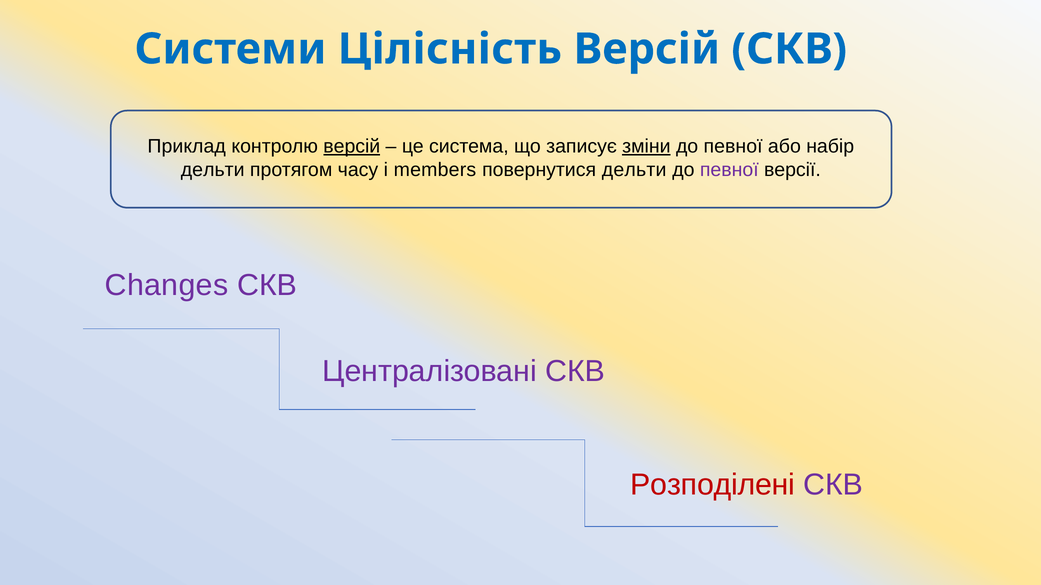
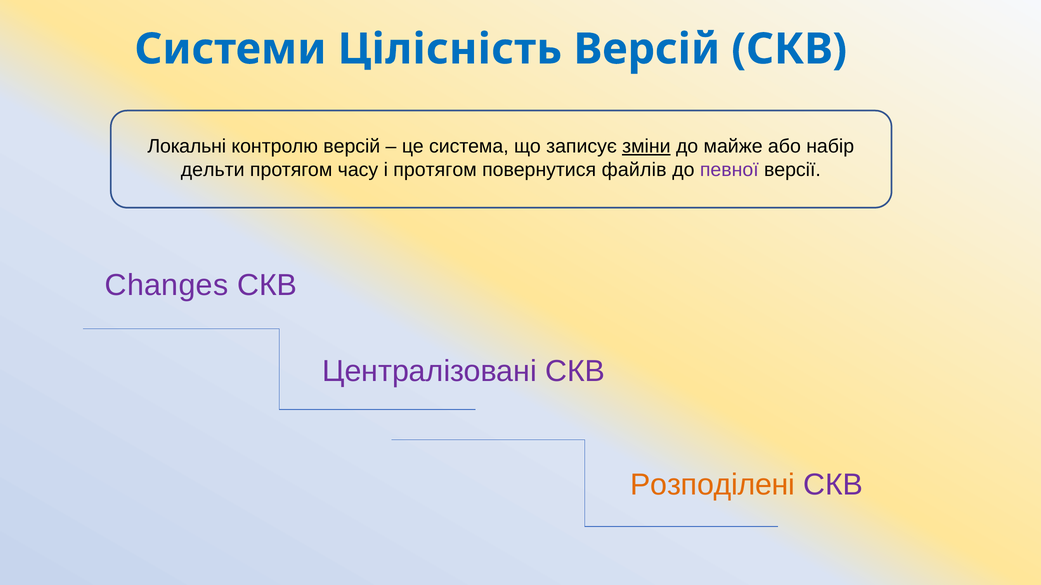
Приклад: Приклад -> Локальні (187, 147)
версій underline: present -> none (352, 147)
певної: певної -> майже (733, 147)
і members: members -> протягом (435, 170)
повернутися дельти: дельти -> файлів (634, 170)
Розподілені colour: red -> orange (713, 485)
